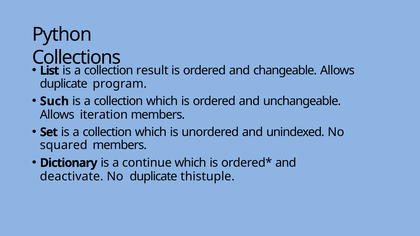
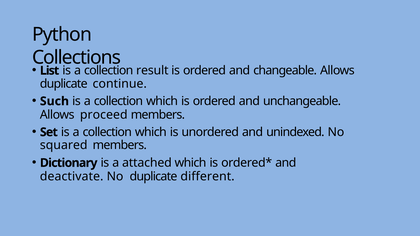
program: program -> continue (120, 84)
iteration: iteration -> proceed (104, 115)
continue: continue -> attached (147, 163)
thistuple: thistuple -> different (208, 177)
